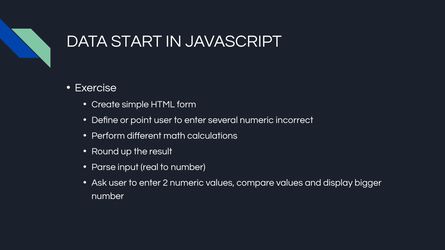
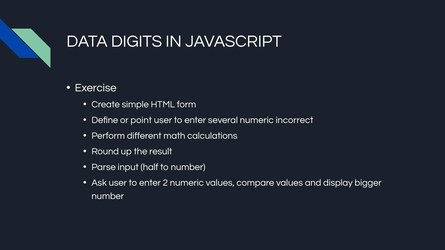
START: START -> DIGITS (137, 41)
real: real -> half (149, 167)
